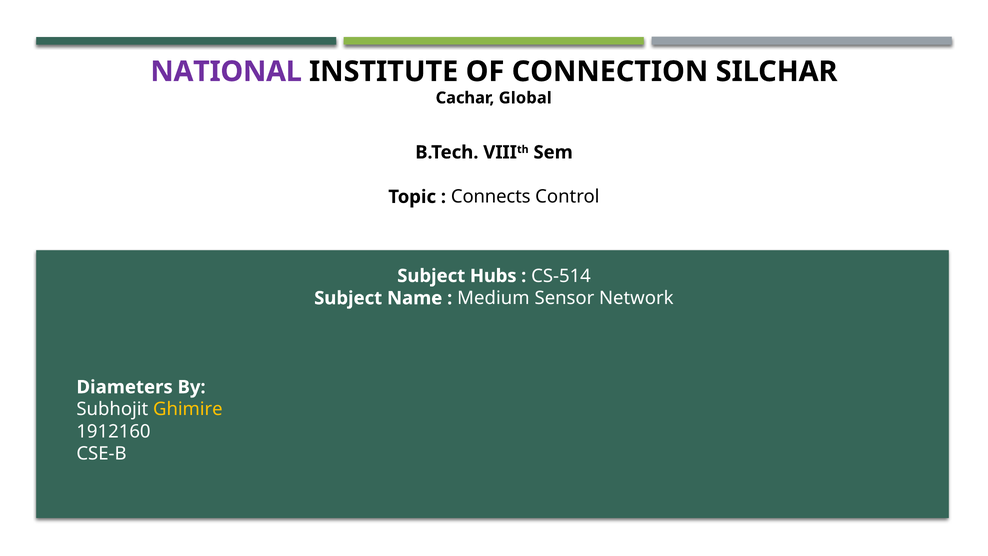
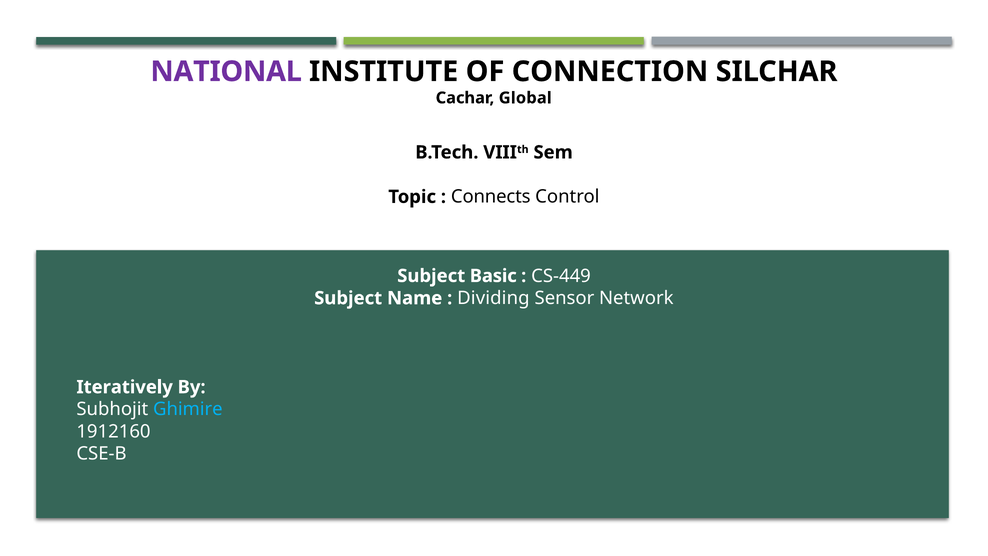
Hubs: Hubs -> Basic (493, 276)
CS-514: CS-514 -> CS-449 (561, 276)
Medium: Medium -> Dividing (493, 298)
Diameters: Diameters -> Iteratively (125, 387)
Ghimire colour: yellow -> light blue (188, 409)
